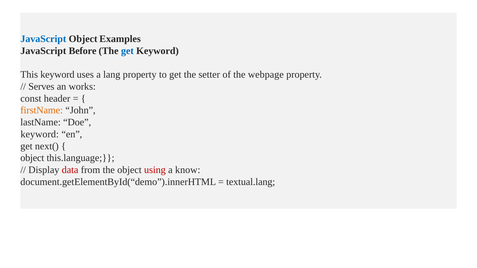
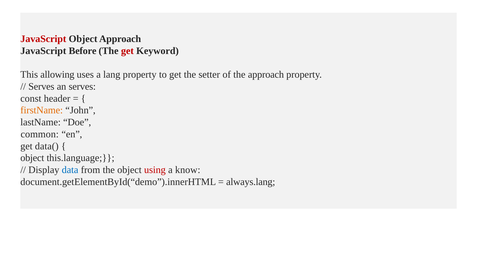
JavaScript colour: blue -> red (43, 39)
Object Examples: Examples -> Approach (120, 39)
get colour: blue -> red (127, 51)
This keyword: keyword -> allowing (57, 75)
the webpage: webpage -> approach (266, 75)
an works: works -> serves (82, 87)
keyword: keyword -> common (40, 134)
next(: next( -> data( (47, 146)
data colour: red -> blue (70, 170)
textual.lang: textual.lang -> always.lang (251, 182)
